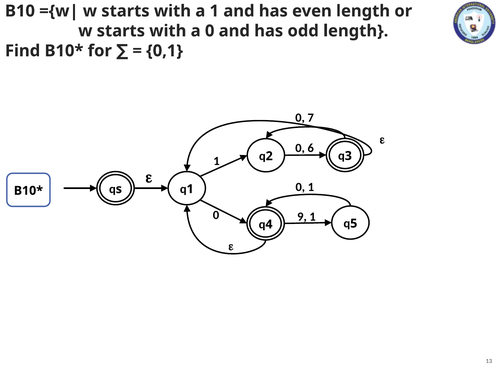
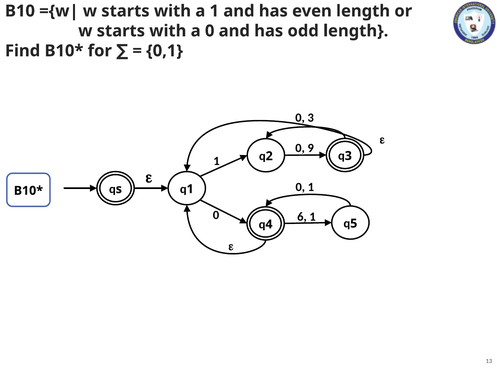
0 7: 7 -> 3 (311, 118)
6: 6 -> 9 (311, 148)
9: 9 -> 6 (302, 217)
